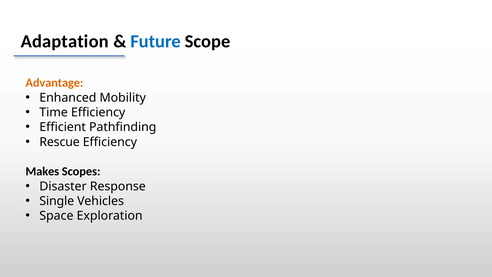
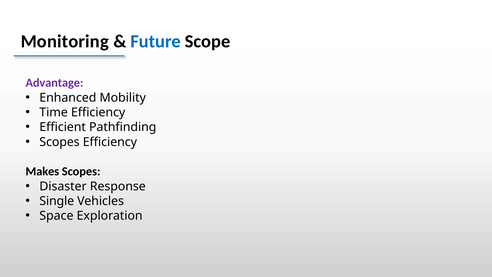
Adaptation: Adaptation -> Monitoring (65, 41)
Advantage colour: orange -> purple (54, 83)
Rescue: Rescue -> Scopes (60, 142)
